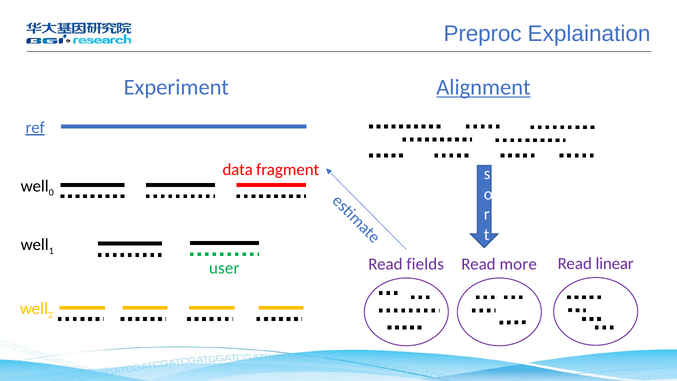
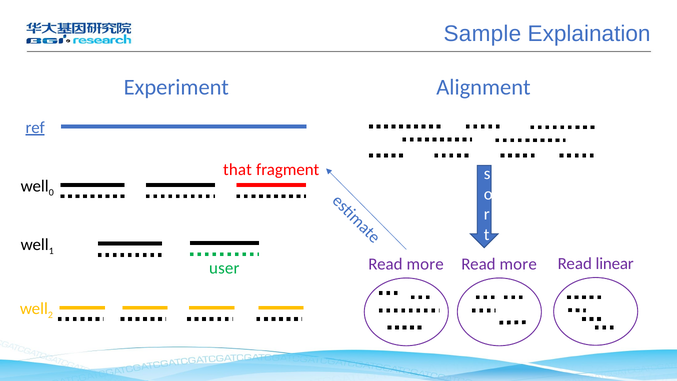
Preproc: Preproc -> Sample (482, 34)
Alignment underline: present -> none (483, 87)
data: data -> that (237, 170)
fields: fields -> more (425, 264)
